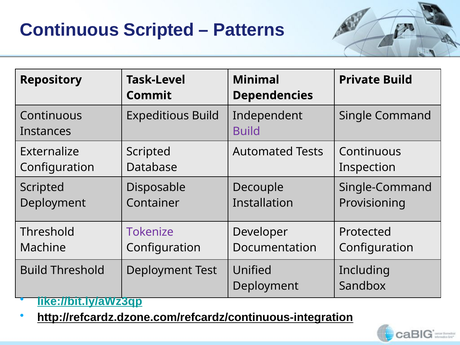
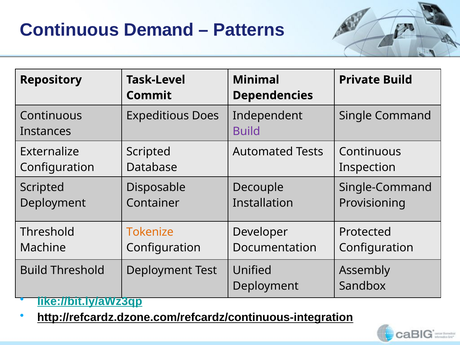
Continuous Scripted: Scripted -> Demand (159, 30)
Expeditious Build: Build -> Does (205, 116)
Tokenize colour: purple -> orange (150, 232)
Including: Including -> Assembly (365, 270)
